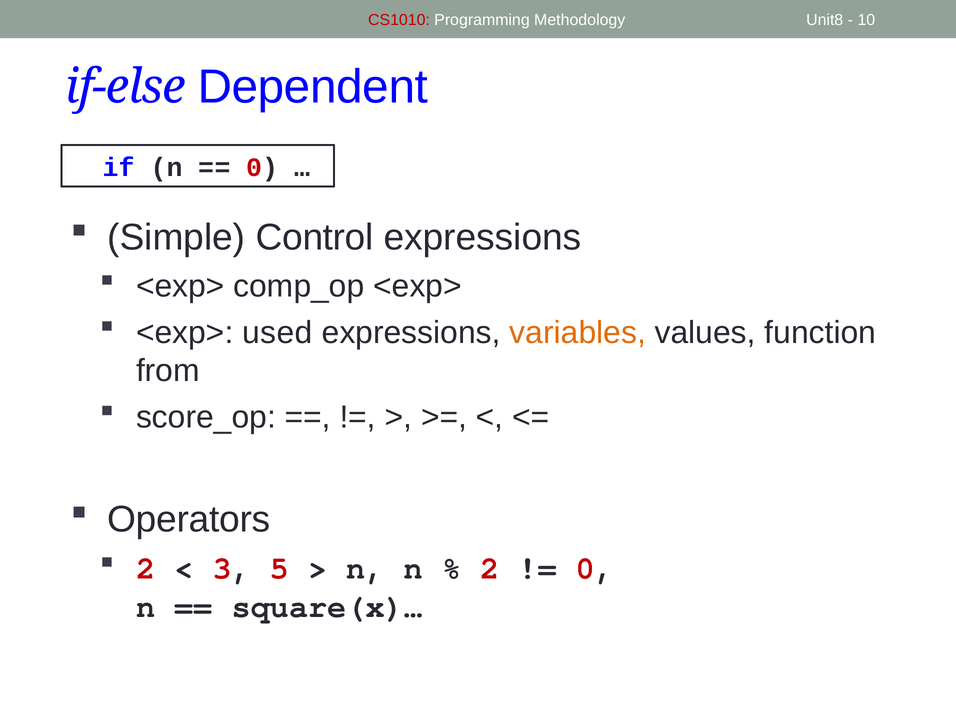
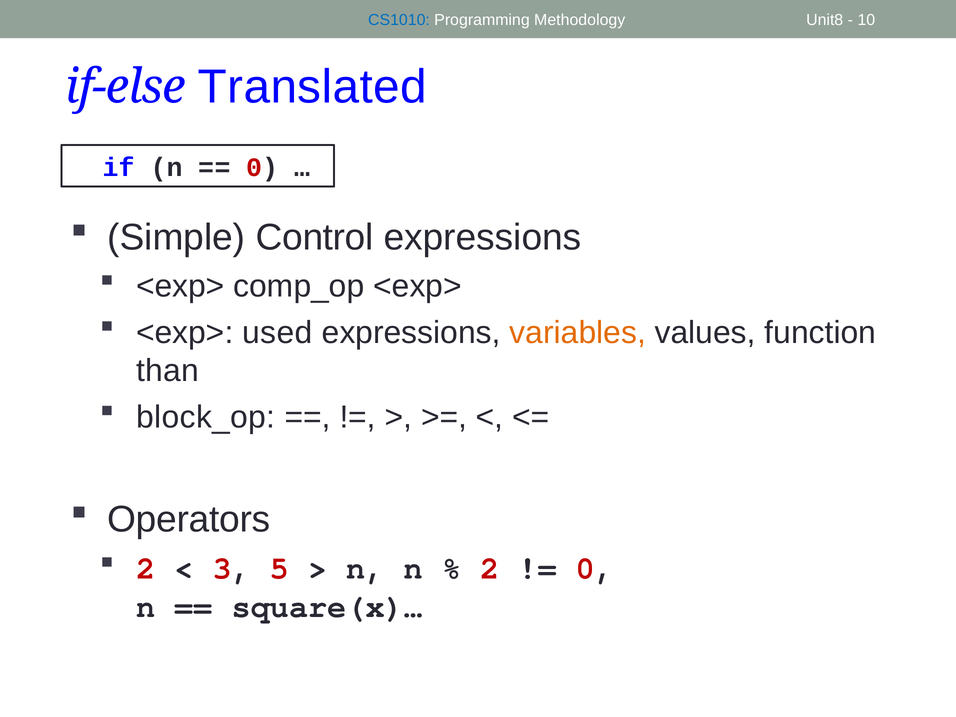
CS1010 colour: red -> blue (399, 20)
Dependent: Dependent -> Translated (312, 87)
from: from -> than (168, 371)
score_op: score_op -> block_op (206, 417)
